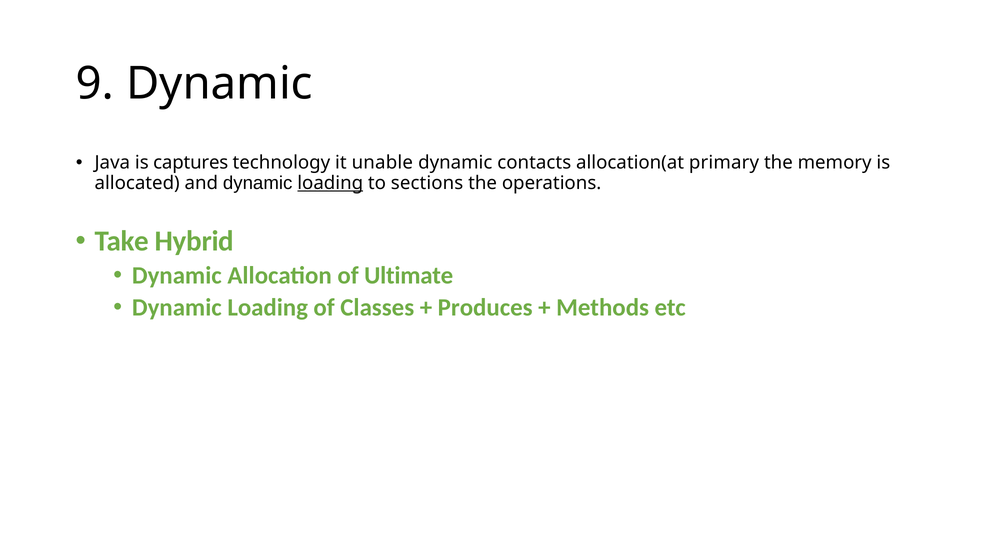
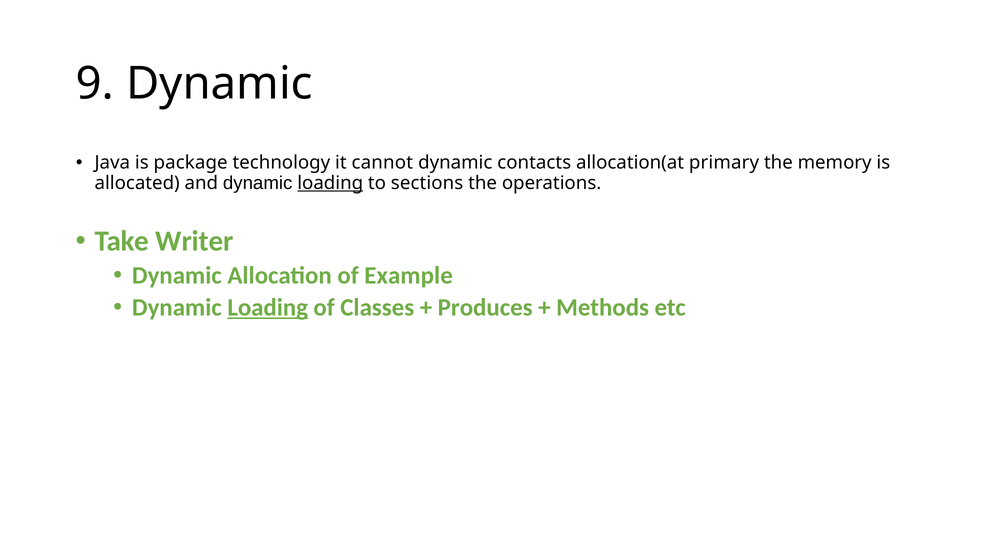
captures: captures -> package (191, 163)
unable: unable -> cannot (382, 163)
Hybrid: Hybrid -> Writer (194, 241)
Ultimate: Ultimate -> Example (409, 276)
Loading underline: none -> present (268, 308)
